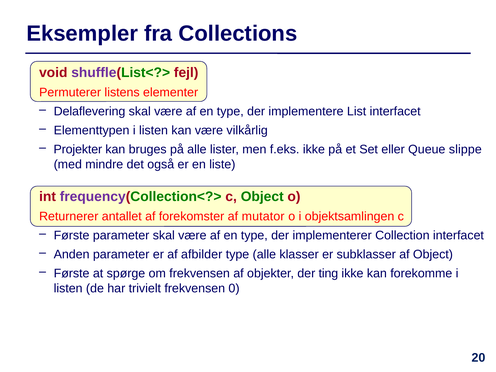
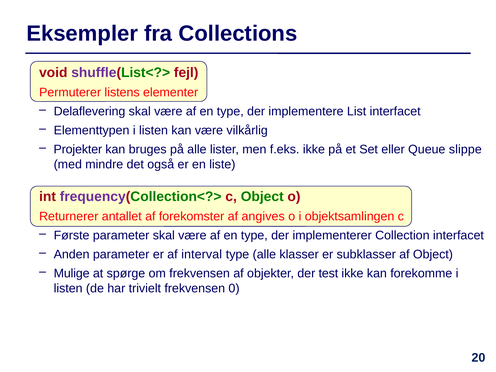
mutator: mutator -> angives (263, 217)
afbilder: afbilder -> interval (202, 255)
Første: Første -> Mulige (72, 274)
ting: ting -> test (328, 274)
